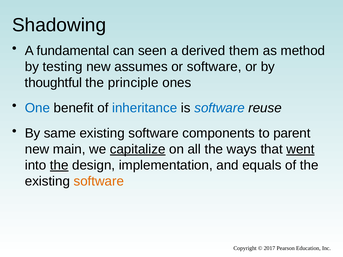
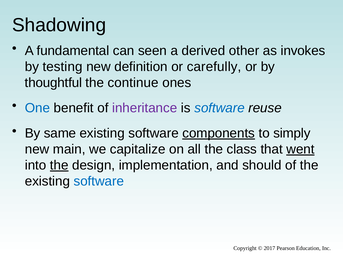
them: them -> other (244, 51)
method: method -> invokes (303, 51)
assumes: assumes -> definition (141, 67)
or software: software -> carefully (214, 67)
principle: principle -> continue (133, 83)
inheritance colour: blue -> purple (145, 108)
components underline: none -> present (219, 133)
parent: parent -> simply (292, 133)
capitalize underline: present -> none (138, 149)
ways: ways -> class (242, 149)
equals: equals -> should (262, 165)
software colour: orange -> blue (99, 181)
